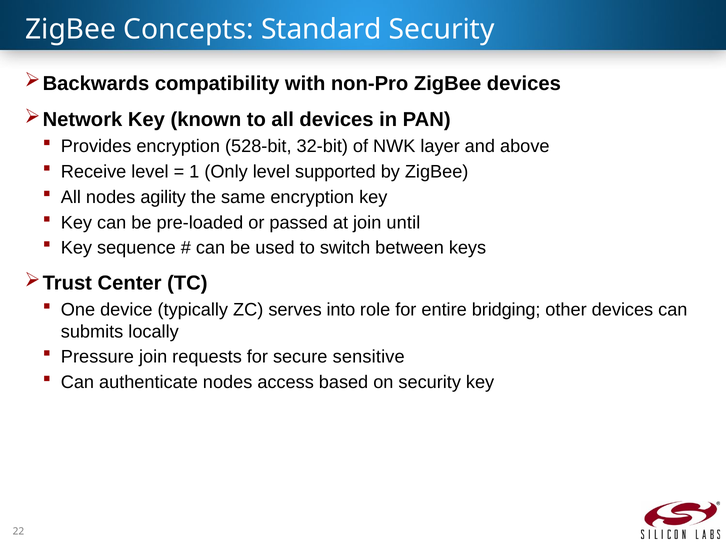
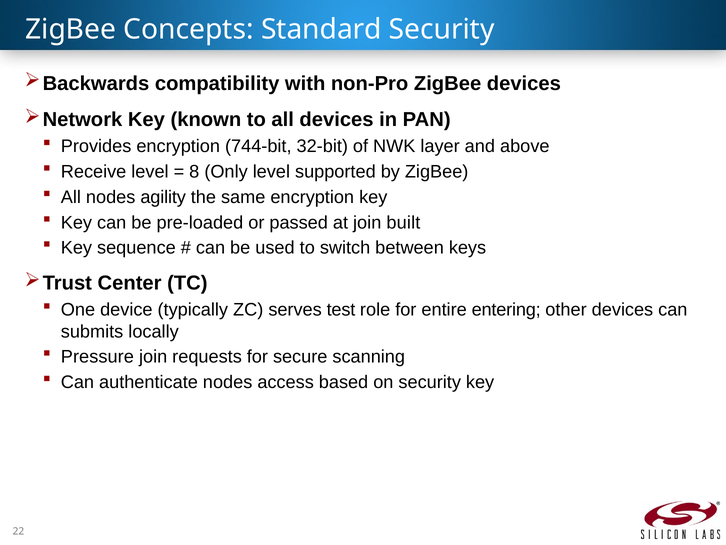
528-bit: 528-bit -> 744-bit (258, 146)
1: 1 -> 8 (194, 172)
until: until -> built (403, 222)
into: into -> test (341, 309)
bridging: bridging -> entering (506, 309)
sensitive: sensitive -> scanning (369, 357)
